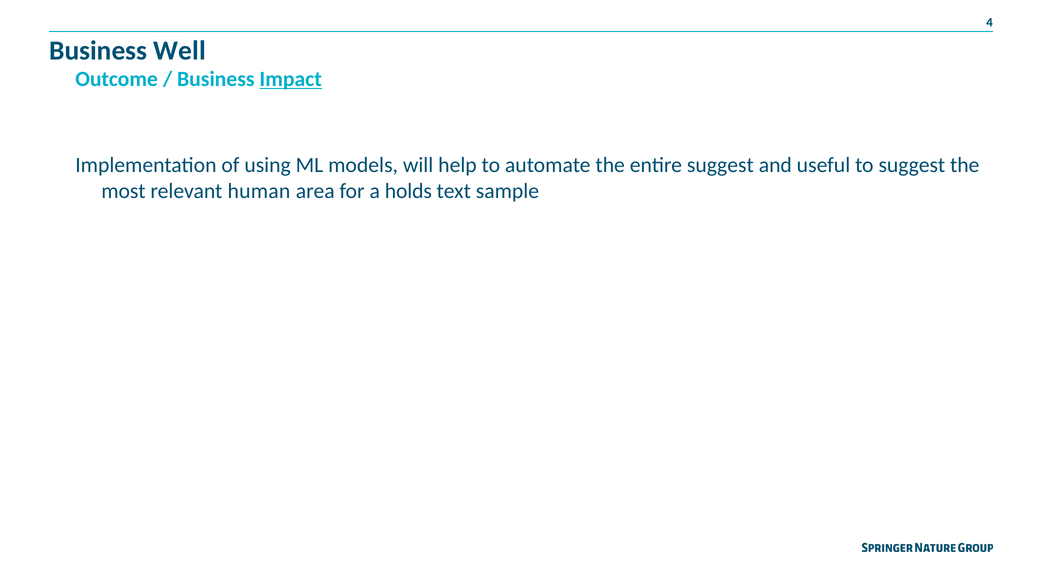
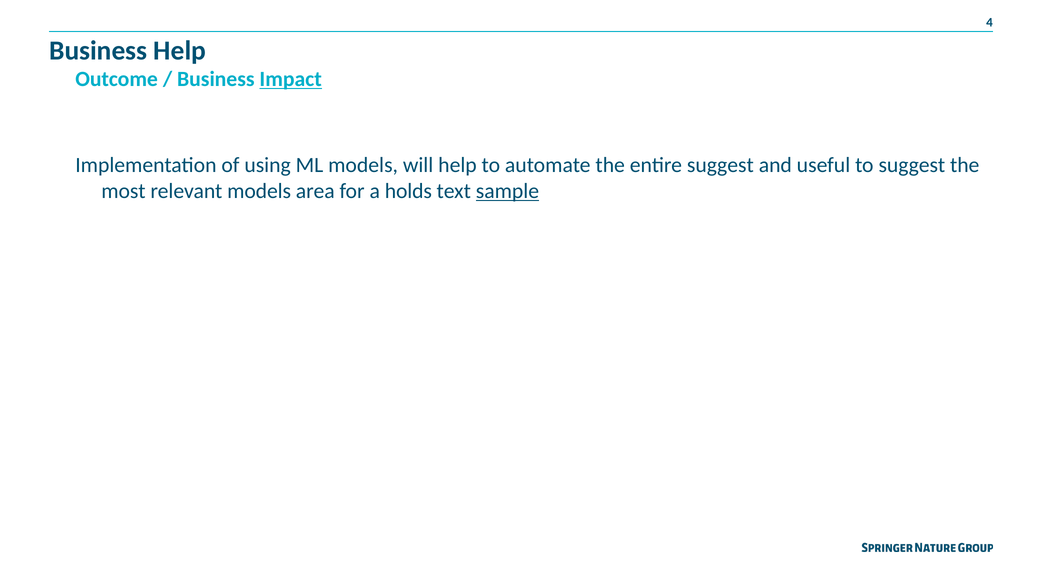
Business Well: Well -> Help (180, 51)
relevant human: human -> models (259, 191)
sample underline: none -> present (507, 191)
